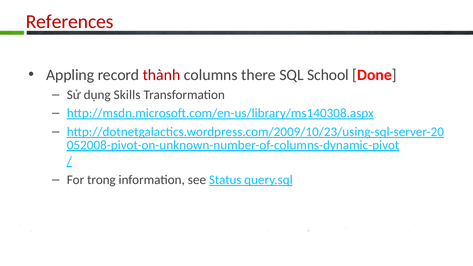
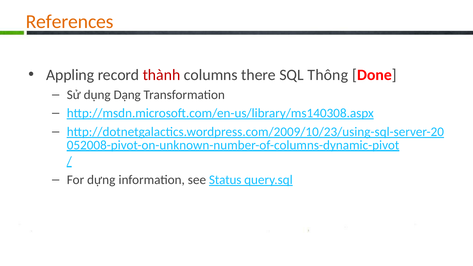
References colour: red -> orange (70, 22)
School: School -> Thông (328, 75)
Skills: Skills -> Dạng (127, 95)
trong: trong -> dựng (101, 180)
